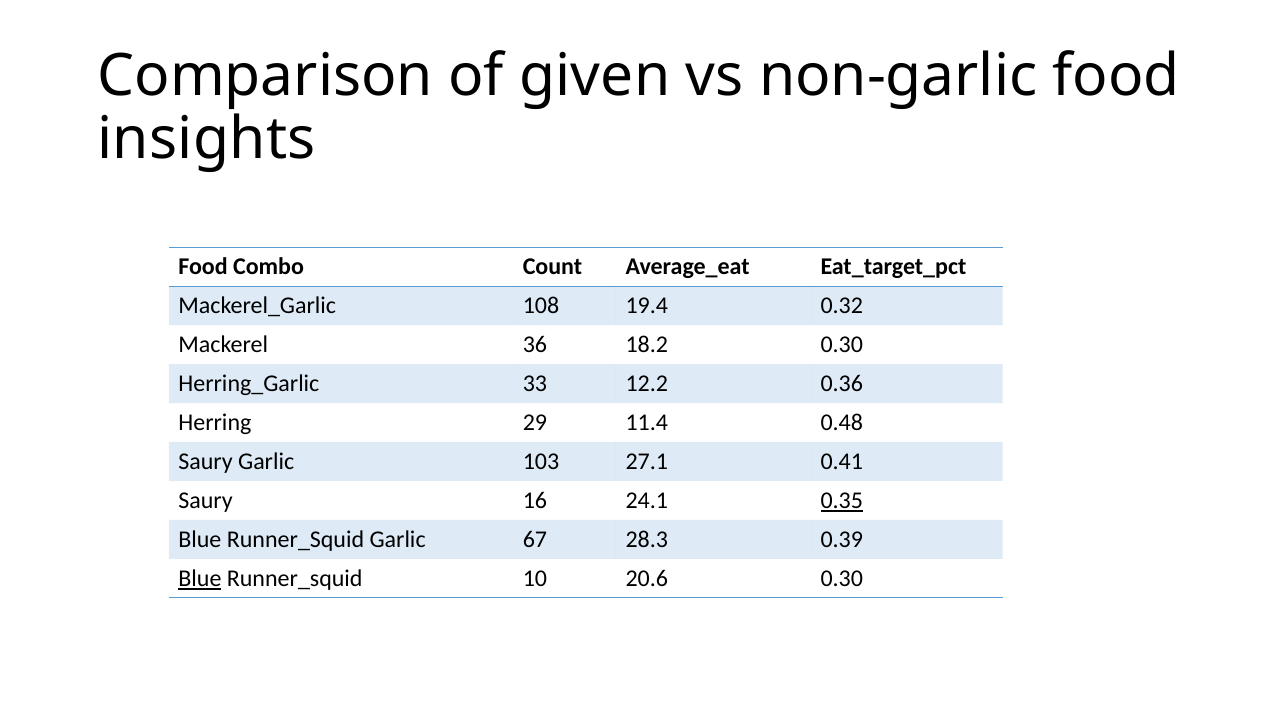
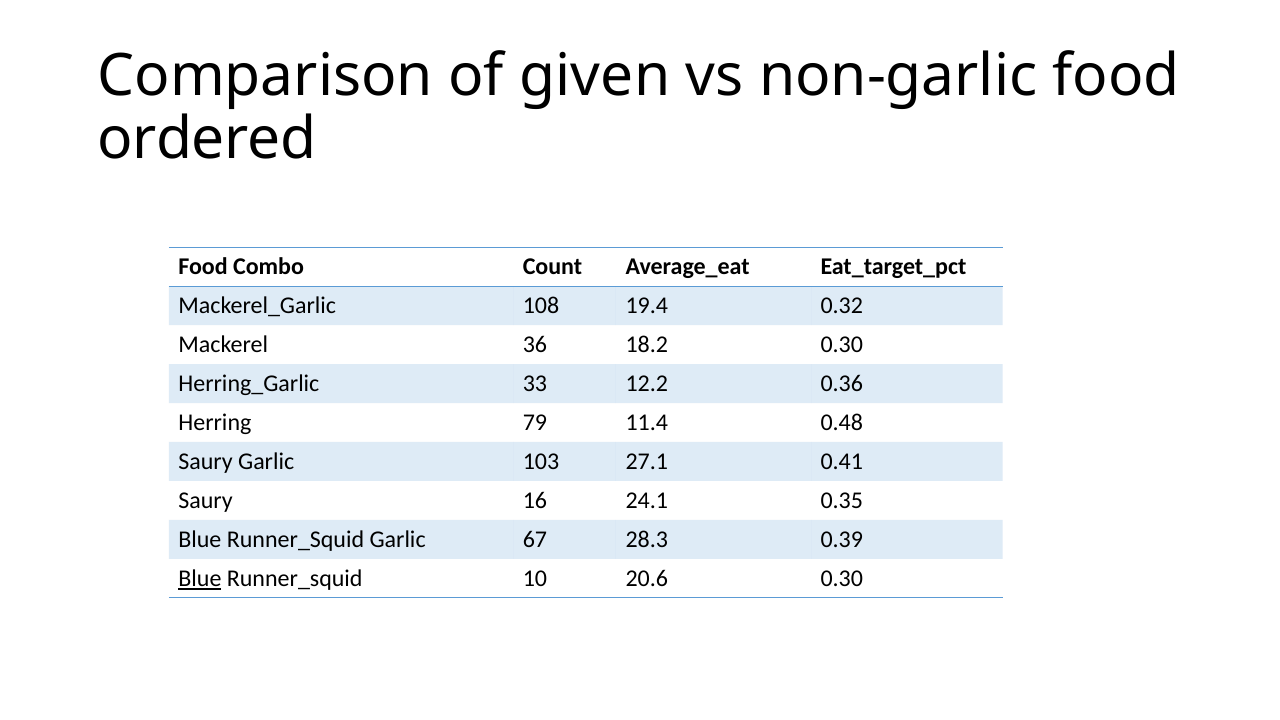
insights: insights -> ordered (207, 139)
29: 29 -> 79 (535, 423)
0.35 underline: present -> none (842, 501)
